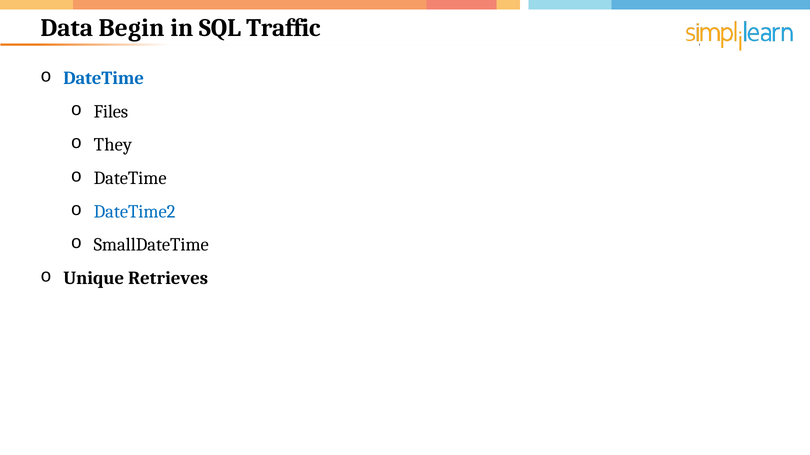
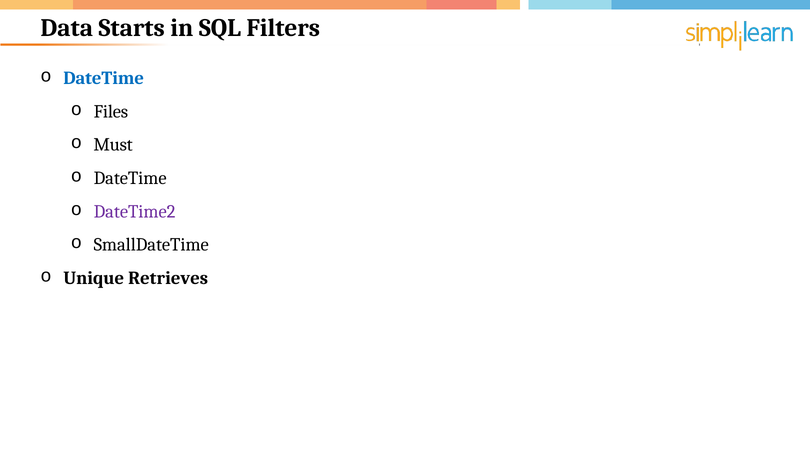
Begin: Begin -> Starts (132, 28)
Traffic: Traffic -> Filters (283, 28)
They: They -> Must (113, 145)
DateTime2 colour: blue -> purple (135, 212)
